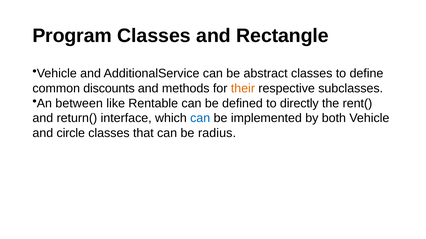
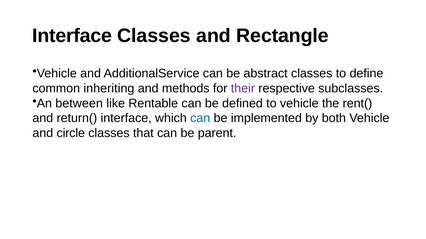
Program: Program -> Interface (72, 36)
discounts: discounts -> inheriting (109, 89)
their colour: orange -> purple (243, 89)
to directly: directly -> vehicle (299, 104)
radius: radius -> parent (217, 133)
